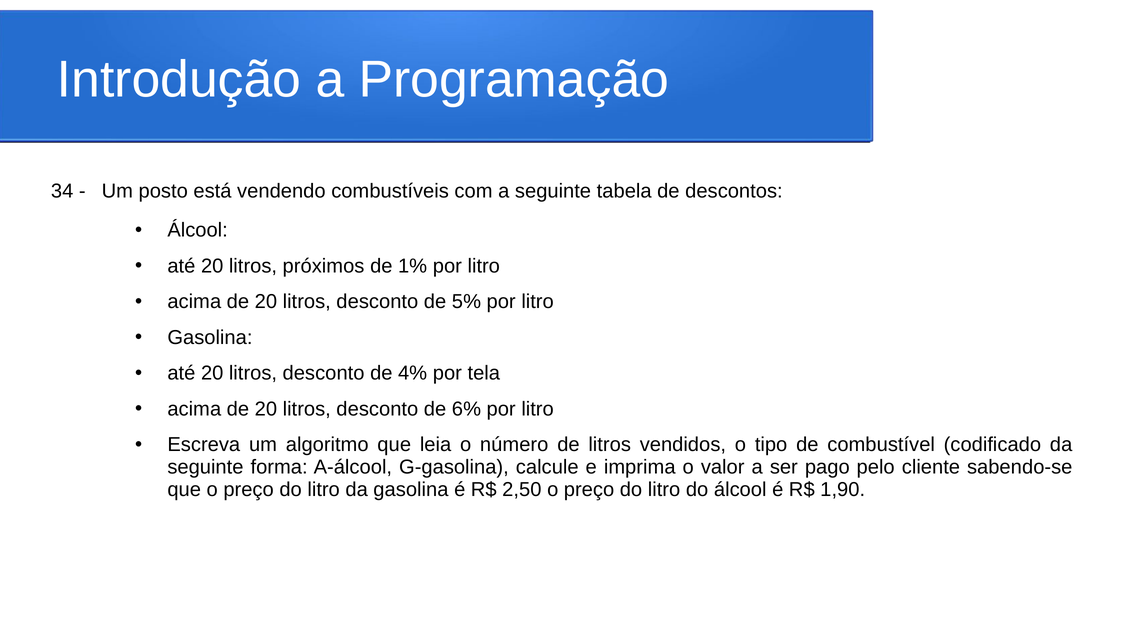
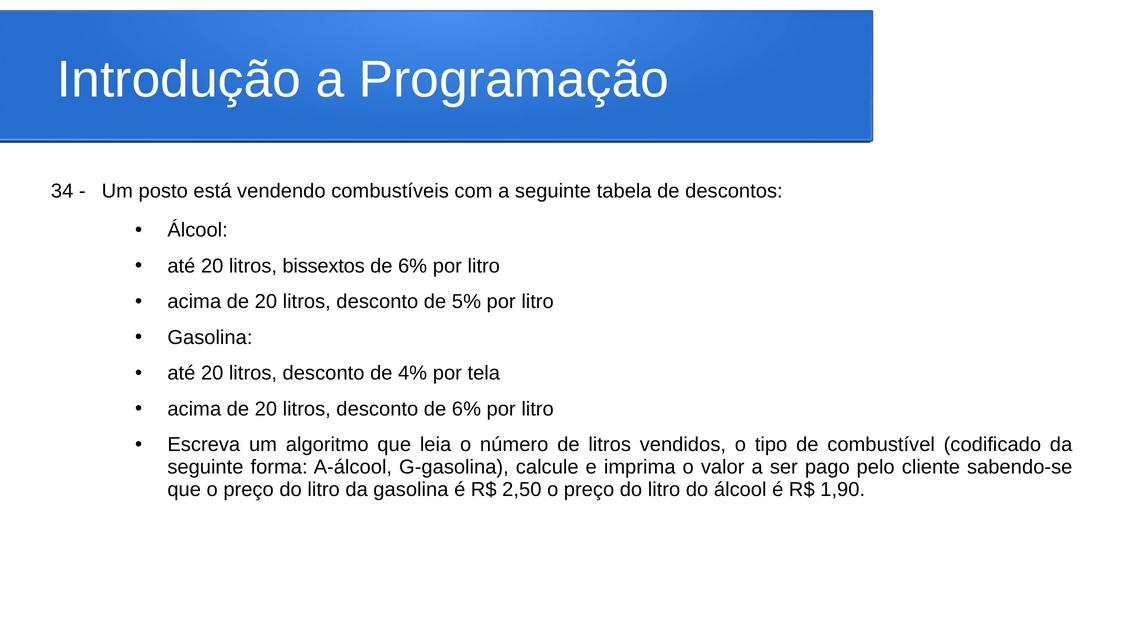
próximos: próximos -> bissextos (324, 266)
1%: 1% -> 6% (413, 266)
